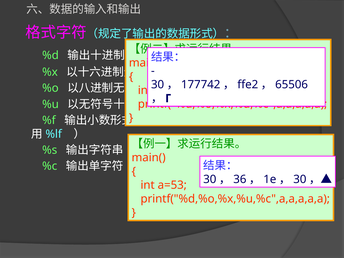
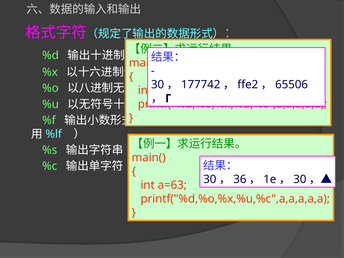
a=53: a=53 -> a=63 (172, 185)
